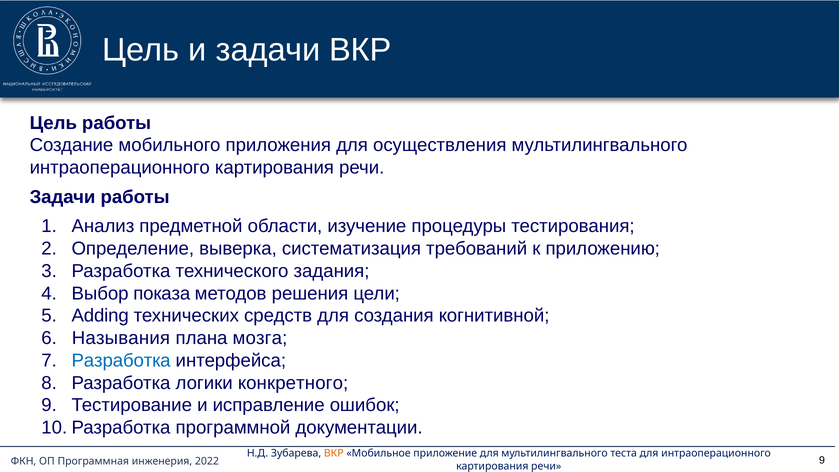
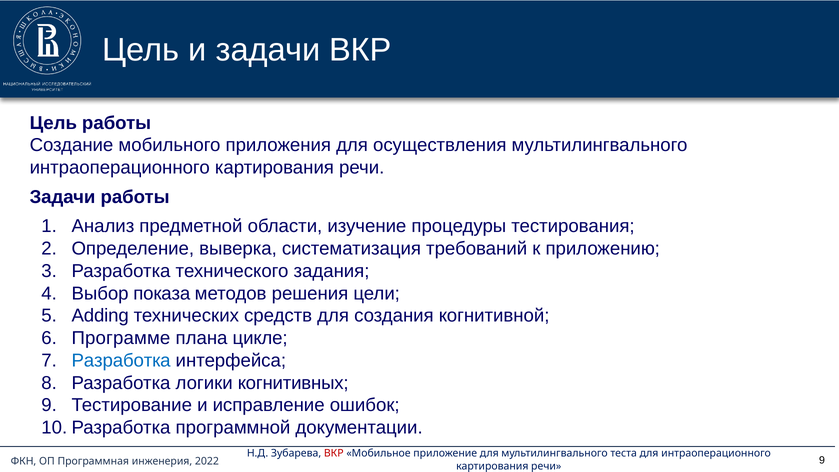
Называния: Называния -> Программе (121, 338)
мозга: мозга -> цикле (260, 338)
конкретного: конкретного -> когнитивных (293, 383)
ВКР colour: orange -> red (334, 453)
